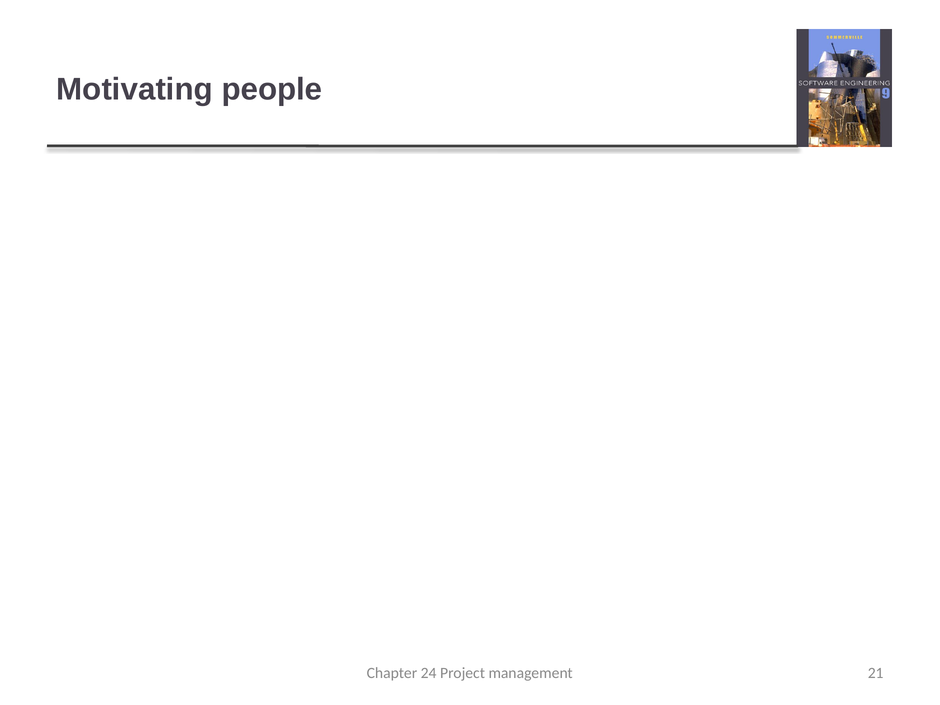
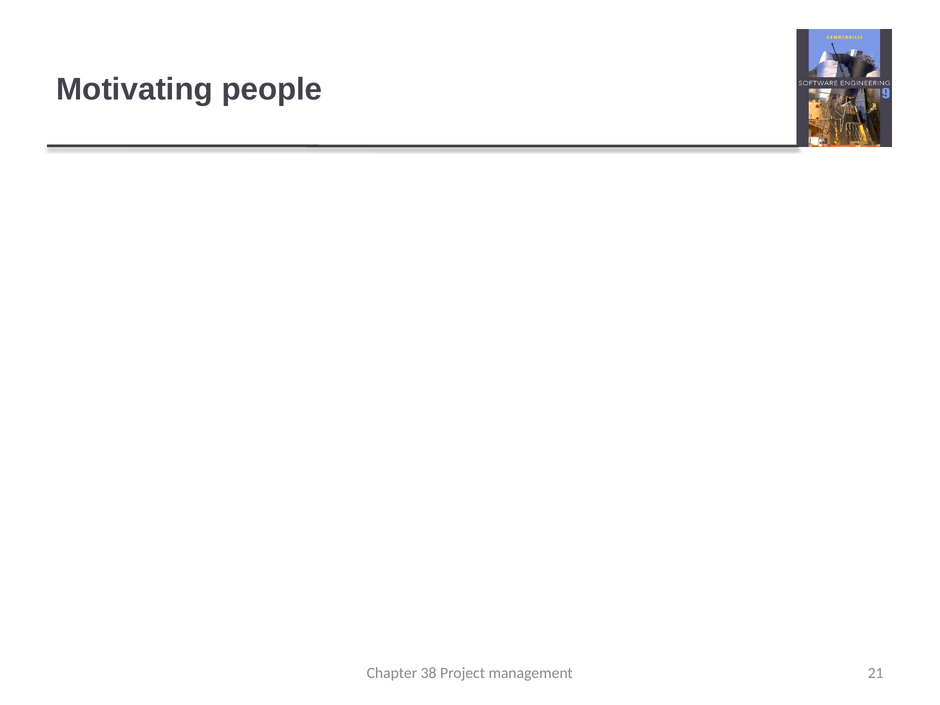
24: 24 -> 38 (429, 673)
